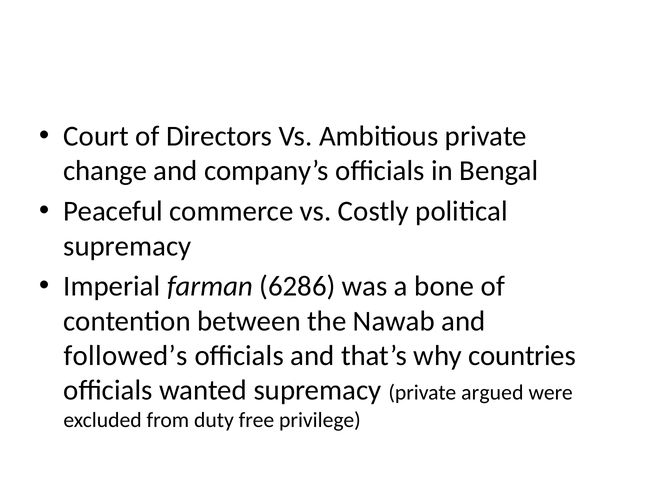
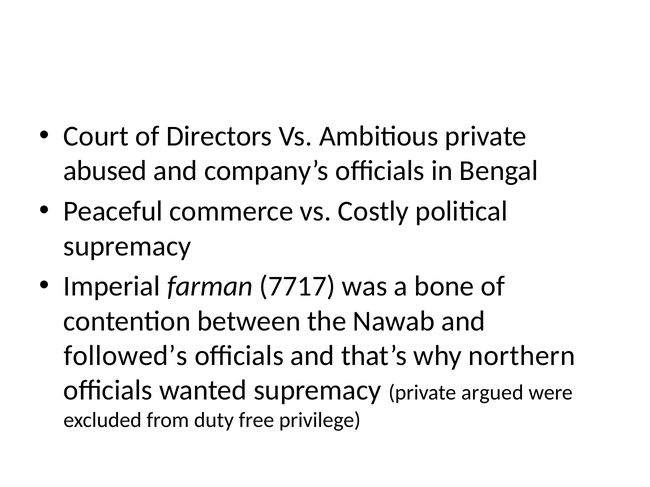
change: change -> abused (105, 171)
6286: 6286 -> 7717 (297, 287)
countries: countries -> northern (522, 356)
